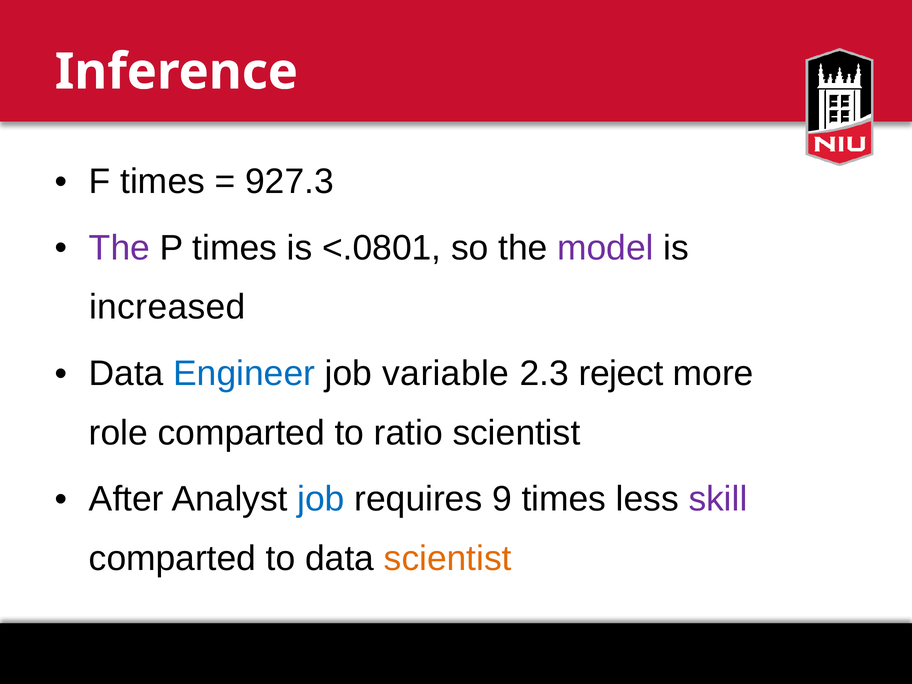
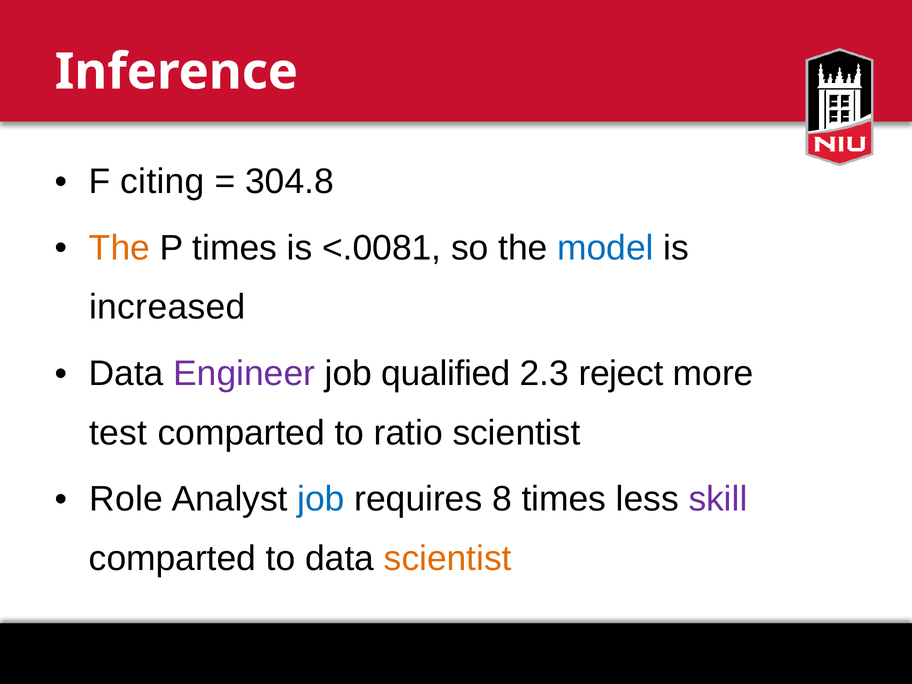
F times: times -> citing (162, 181)
927.3: 927.3 -> 304.8 (289, 181)
The colour: purple -> orange (119, 248)
<.0801: <.0801 -> <.0081 (382, 248)
model colour: purple -> blue (605, 248)
Engineer colour: blue -> purple (244, 374)
variable: variable -> qualified (446, 374)
role: role -> test (118, 433)
After: After -> Role (126, 499)
9: 9 -> 8 (502, 499)
